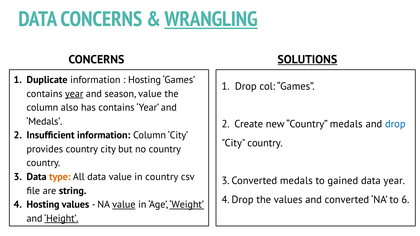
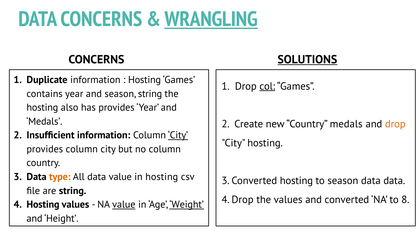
col underline: none -> present (267, 86)
year underline: present -> none (74, 94)
season value: value -> string (150, 94)
column: column -> hosting (42, 108)
has contains: contains -> provides (116, 108)
drop colour: blue -> orange (395, 124)
City underline: none -> present (178, 135)
City country: country -> hosting (265, 143)
provides country: country -> column (82, 149)
no country: country -> column (165, 149)
in country: country -> hosting (162, 177)
Converted medals: medals -> hosting (296, 181)
to gained: gained -> season (343, 181)
data year: year -> data (394, 181)
6: 6 -> 8 (405, 200)
Height underline: present -> none (61, 219)
